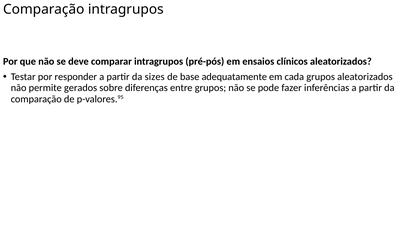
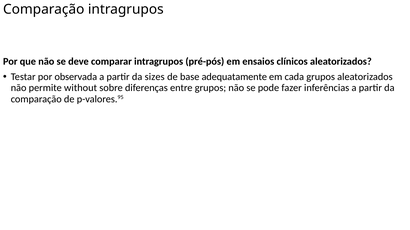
responder: responder -> observada (76, 77)
gerados: gerados -> without (81, 88)
